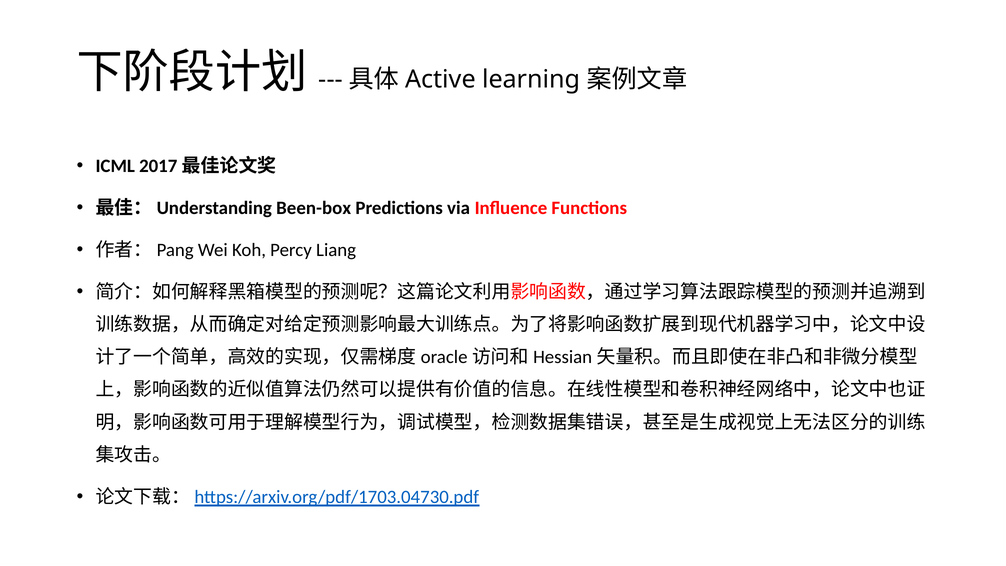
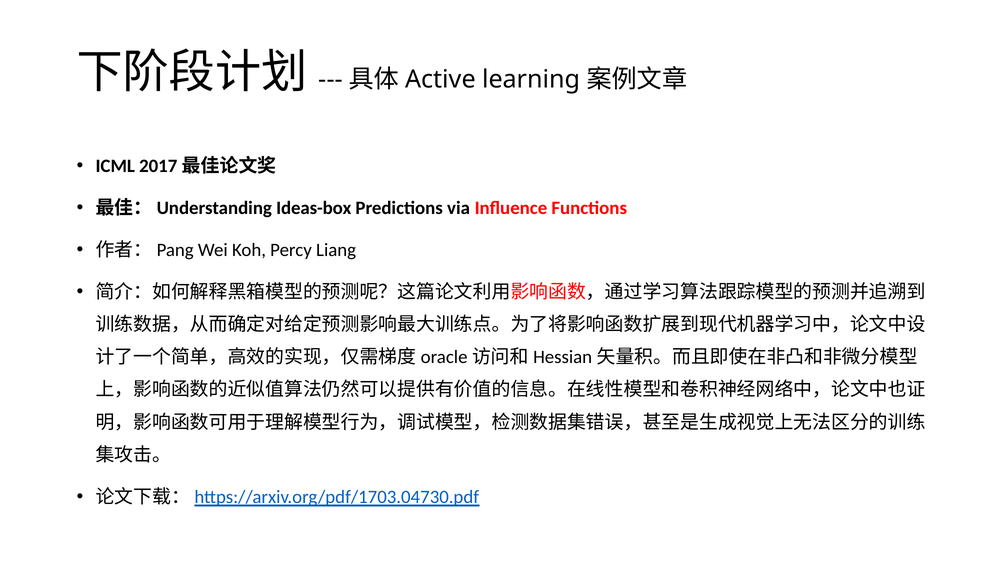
Been-box: Been-box -> Ideas-box (314, 208)
